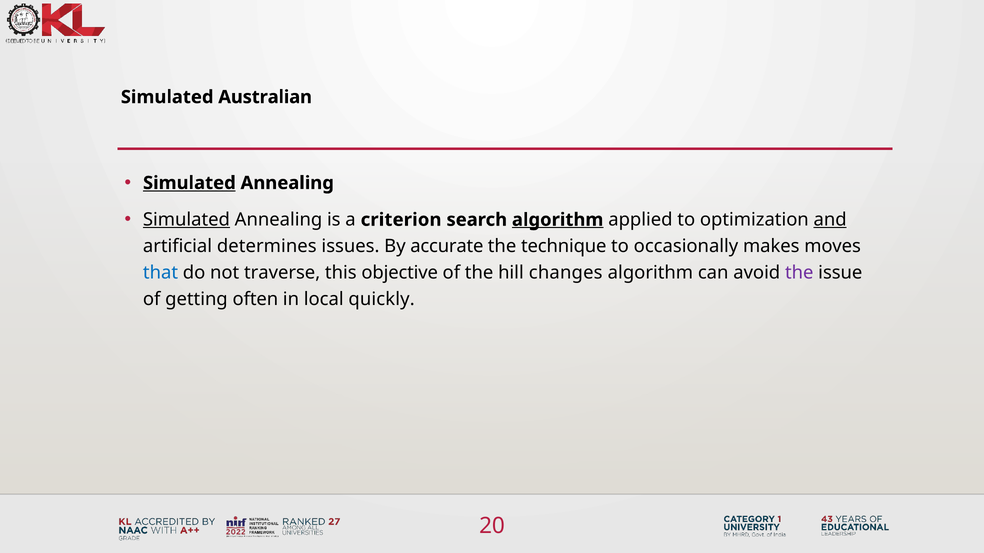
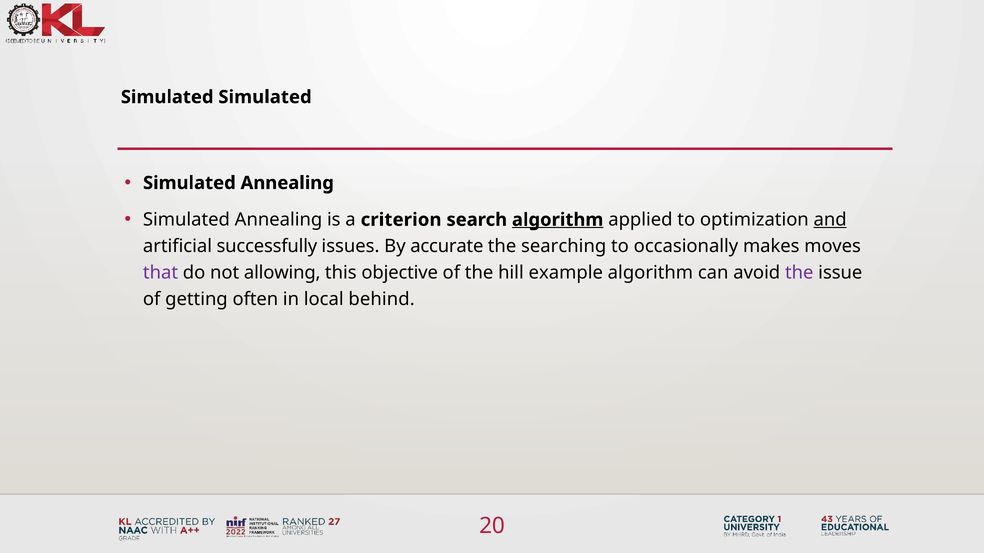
Simulated Australian: Australian -> Simulated (265, 97)
Simulated underline: present -> none (189, 183)
Simulated underline: present -> none (186, 220)
determines: determines -> successfully (267, 247)
technique: technique -> searching (564, 247)
that colour: blue -> purple (161, 273)
traverse: traverse -> allowing (282, 273)
changes: changes -> example (566, 273)
quickly: quickly -> behind (382, 300)
